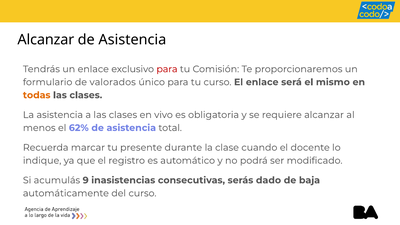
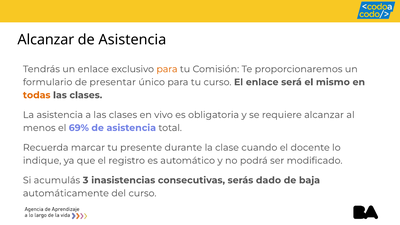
para colour: red -> orange (167, 69)
valorados: valorados -> presentar (113, 82)
62%: 62% -> 69% (79, 128)
9: 9 -> 3 (86, 180)
